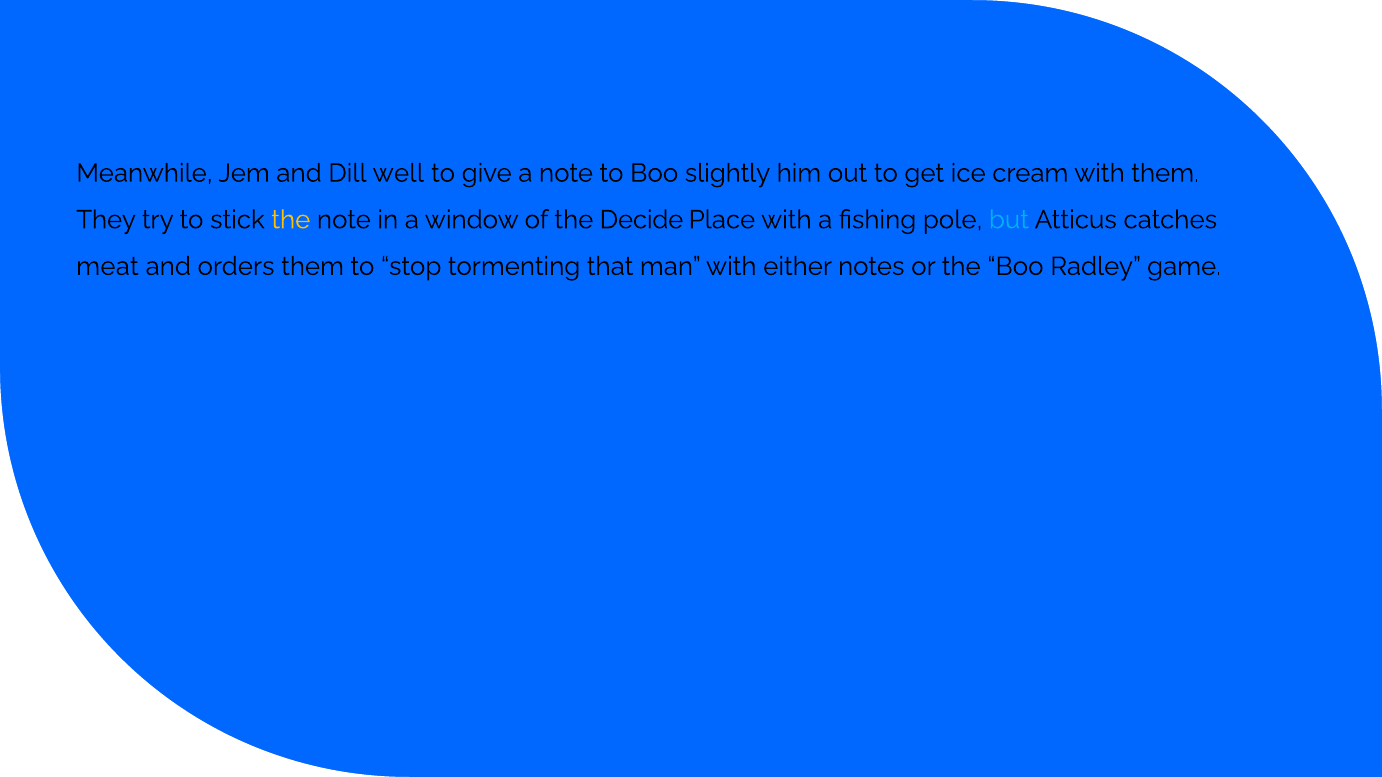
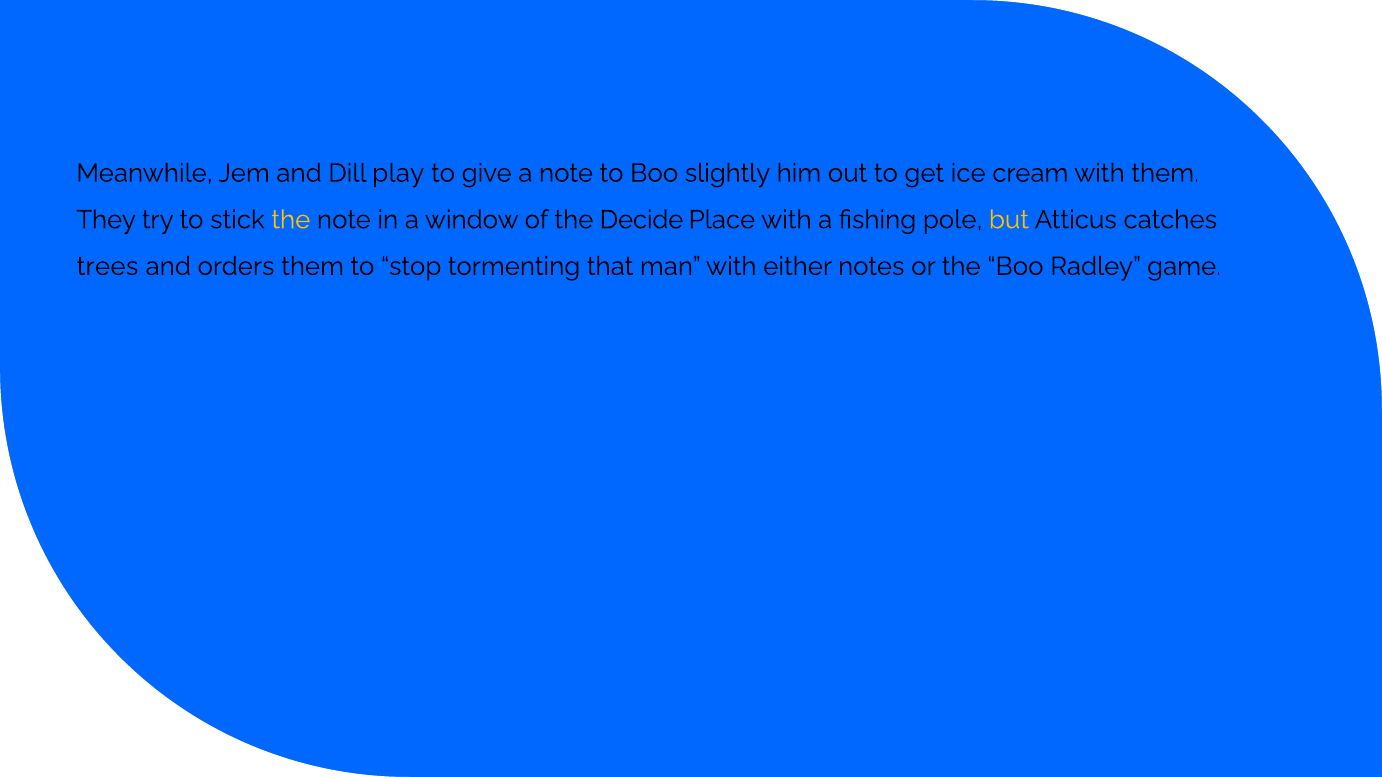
well: well -> play (398, 173)
but colour: light blue -> yellow (1009, 220)
meat: meat -> trees (107, 266)
